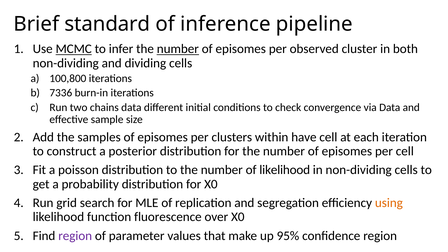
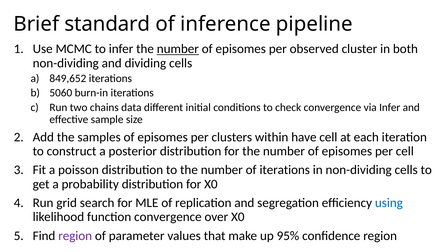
MCMC underline: present -> none (74, 49)
100,800: 100,800 -> 849,652 (68, 78)
7336: 7336 -> 5060 (61, 93)
via Data: Data -> Infer (390, 107)
of likelihood: likelihood -> iterations (285, 170)
using colour: orange -> blue (389, 203)
function fluorescence: fluorescence -> convergence (168, 217)
